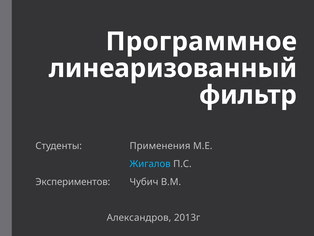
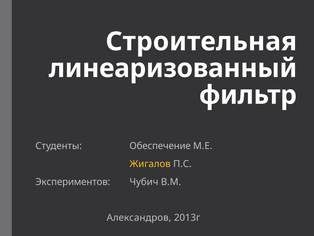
Программное: Программное -> Строительная (201, 42)
Применения: Применения -> Обеспечение (160, 146)
Жигалов colour: light blue -> yellow (150, 164)
